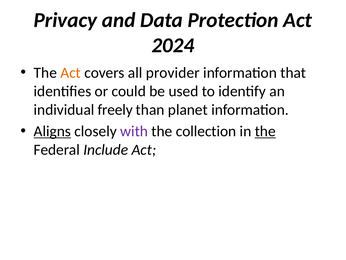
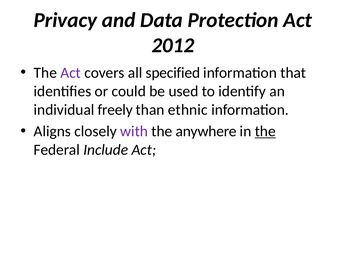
2024: 2024 -> 2012 (173, 45)
Act colour: orange -> purple (71, 73)
provider: provider -> specified (173, 73)
planet: planet -> ethnic (188, 109)
Aligns underline: present -> none (52, 131)
collection: collection -> anywhere (206, 131)
